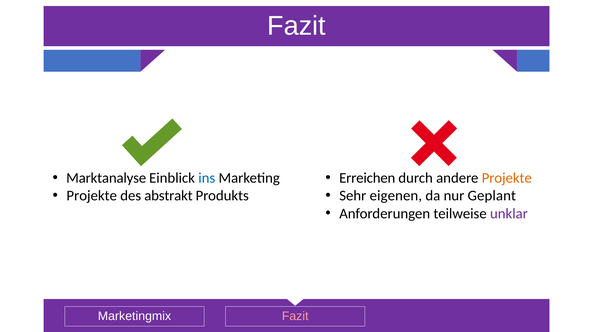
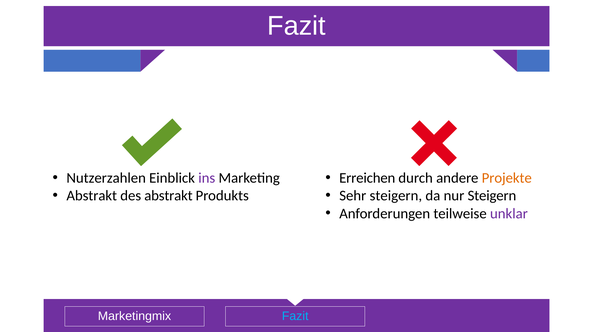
Marktanalyse: Marktanalyse -> Nutzerzahlen (106, 178)
ins colour: blue -> purple (207, 178)
Projekte: Projekte -> Abstrakt (92, 196)
Sehr eigenen: eigenen -> steigern (396, 196)
nur Geplant: Geplant -> Steigern (492, 196)
Fazit colour: pink -> light blue (295, 317)
